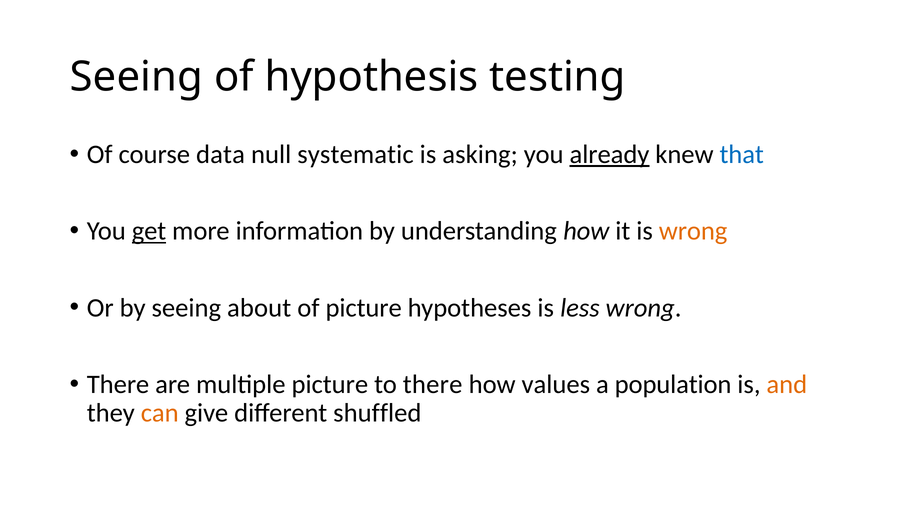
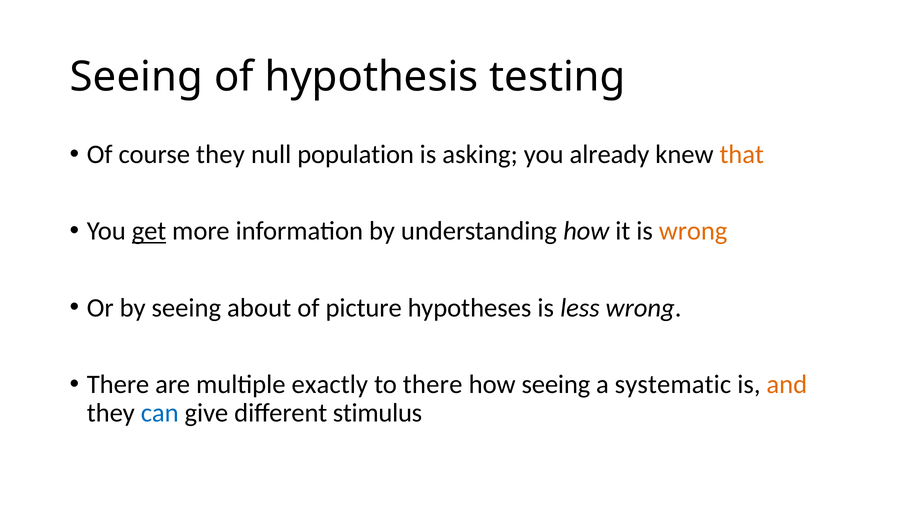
course data: data -> they (220, 155)
systematic: systematic -> population (356, 155)
already underline: present -> none (609, 155)
that colour: blue -> orange (742, 155)
multiple picture: picture -> exactly (330, 384)
how values: values -> seeing (556, 384)
population: population -> systematic (673, 384)
can colour: orange -> blue (160, 413)
shuffled: shuffled -> stimulus (377, 413)
